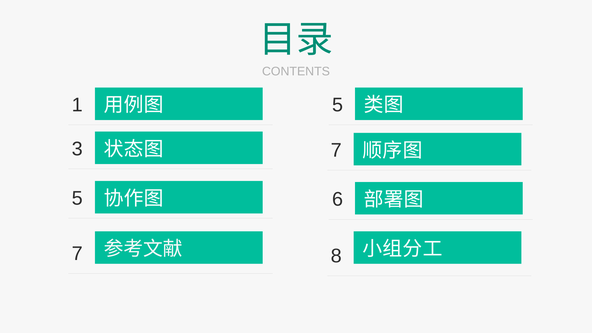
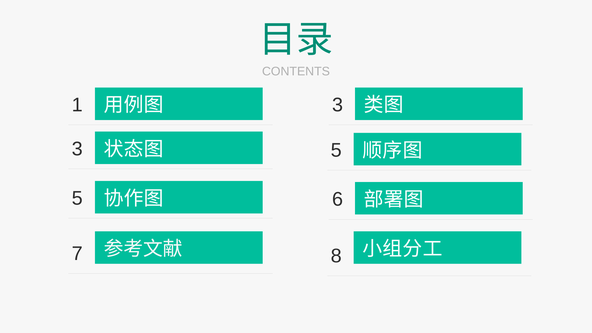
5: 5 -> 3 (338, 105)
7: 7 -> 5 (336, 150)
